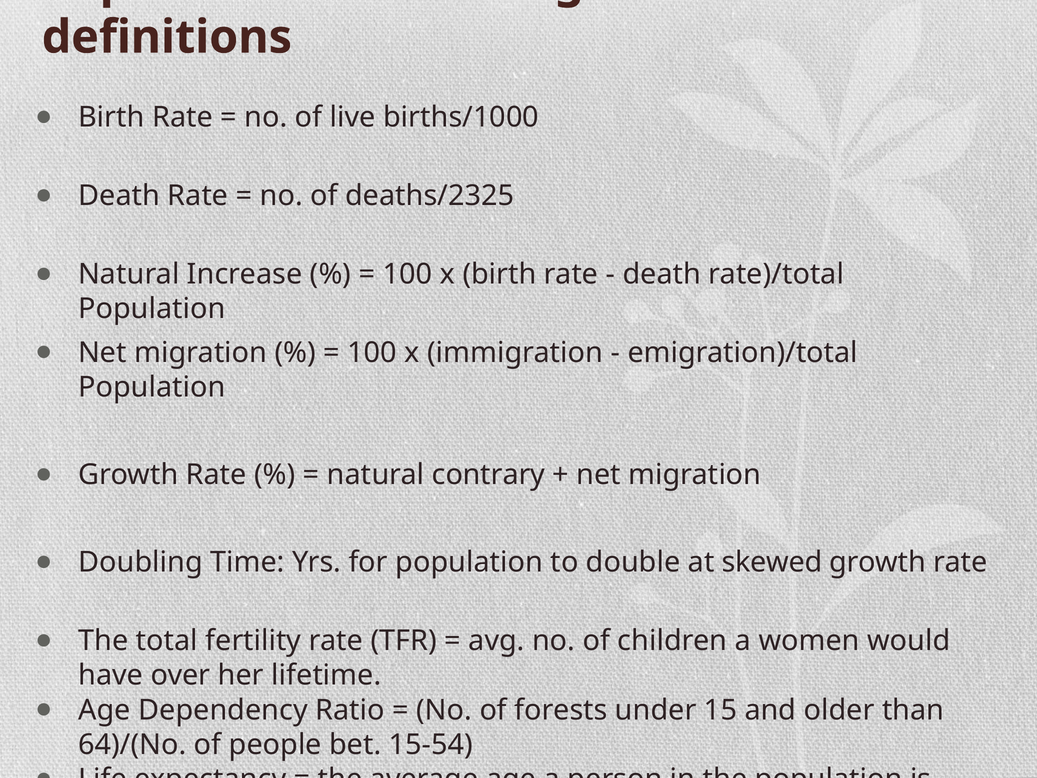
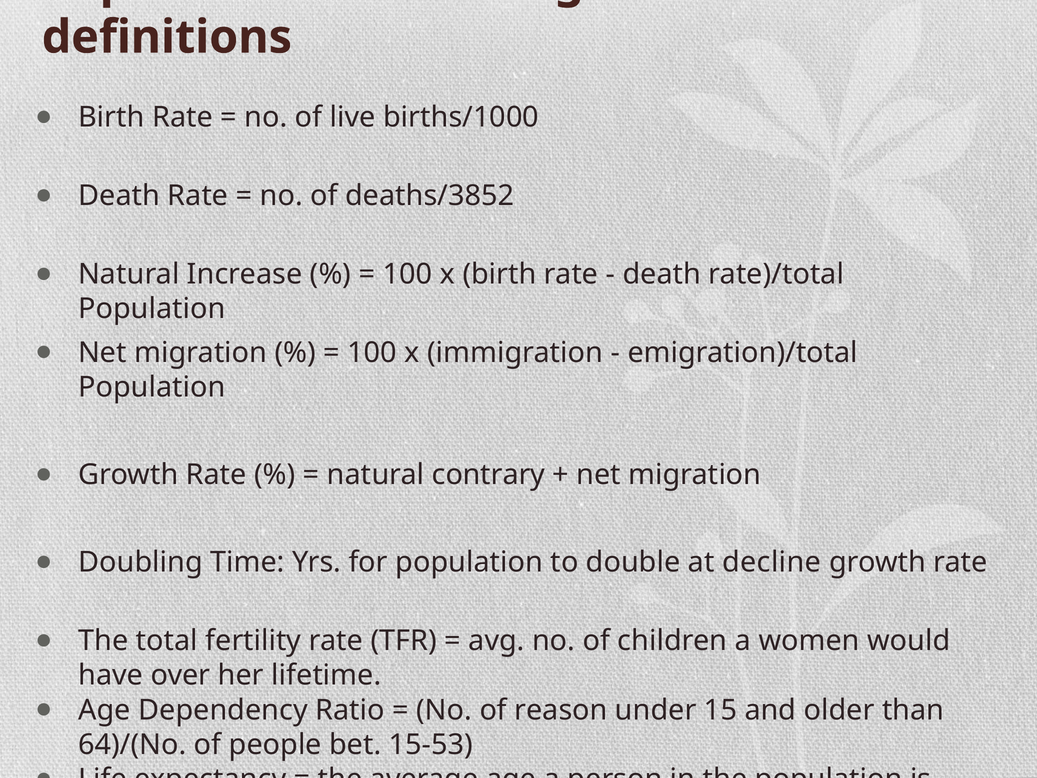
deaths/2325: deaths/2325 -> deaths/3852 (430, 196)
skewed: skewed -> decline (772, 562)
forests: forests -> reason (561, 710)
15-54: 15-54 -> 15-53 (431, 744)
